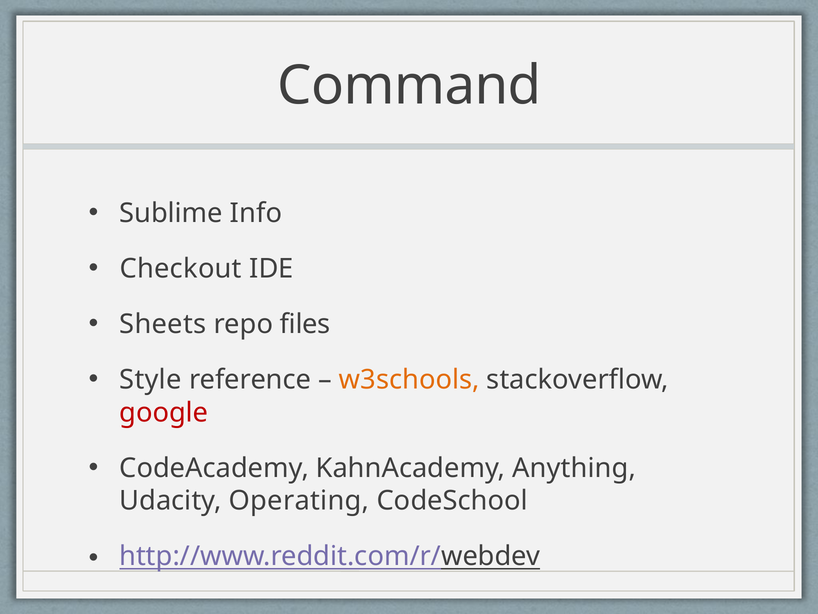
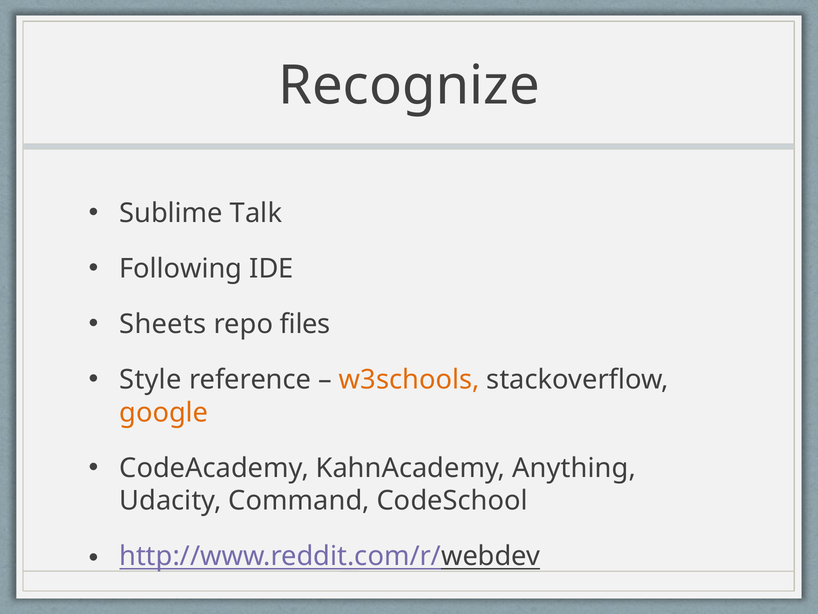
Command: Command -> Recognize (409, 86)
Info: Info -> Talk (256, 213)
Checkout: Checkout -> Following (181, 269)
google colour: red -> orange (164, 412)
Operating: Operating -> Command (299, 501)
